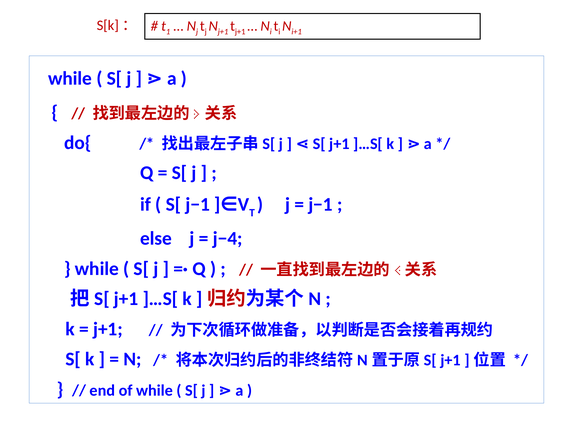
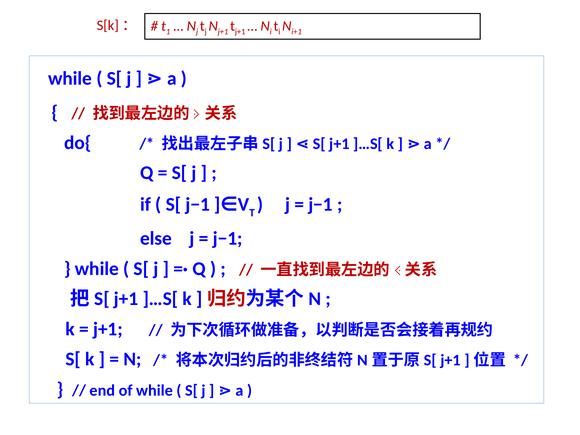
j−4: j−4 -> j−1 (228, 239)
